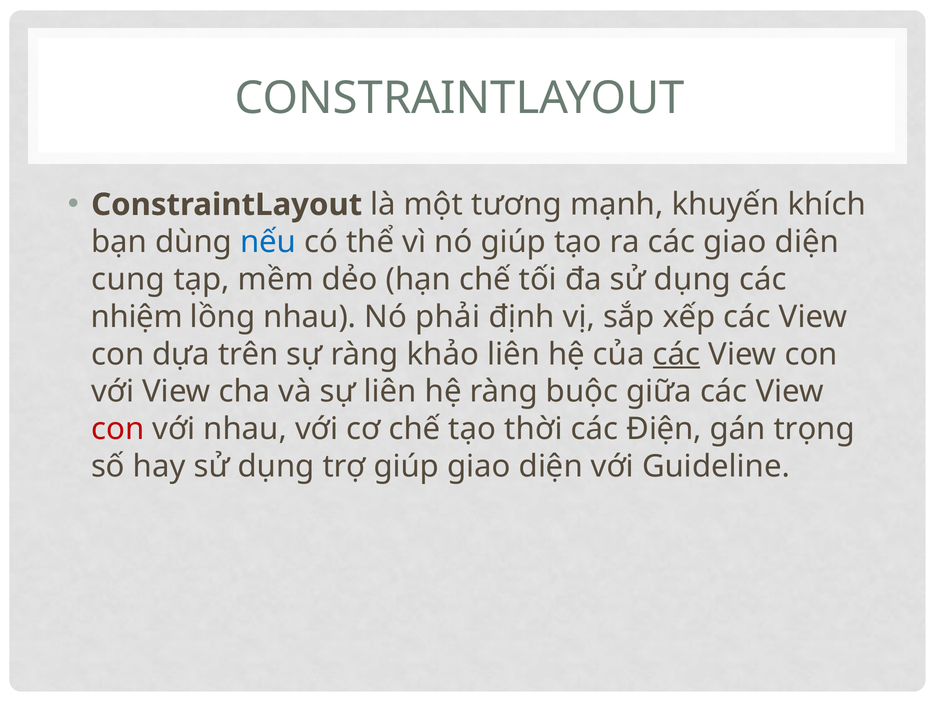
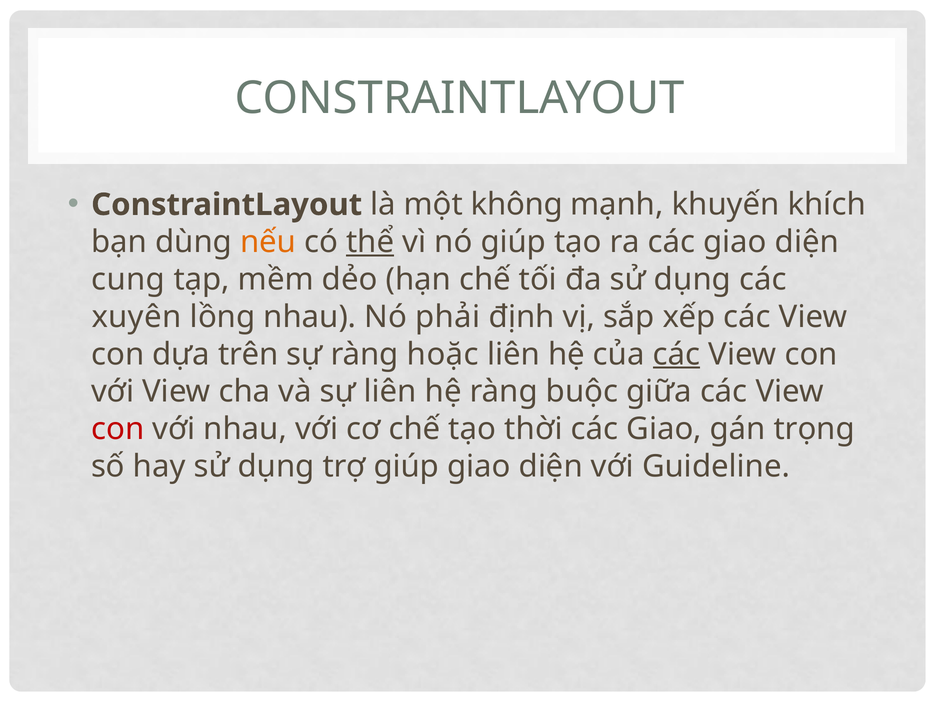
tương: tương -> không (517, 205)
nếu colour: blue -> orange (268, 242)
thể underline: none -> present (370, 242)
nhiệm: nhiệm -> xuyên (136, 317)
khảo: khảo -> hoặc (443, 354)
Điện: Điện -> Giao (664, 429)
